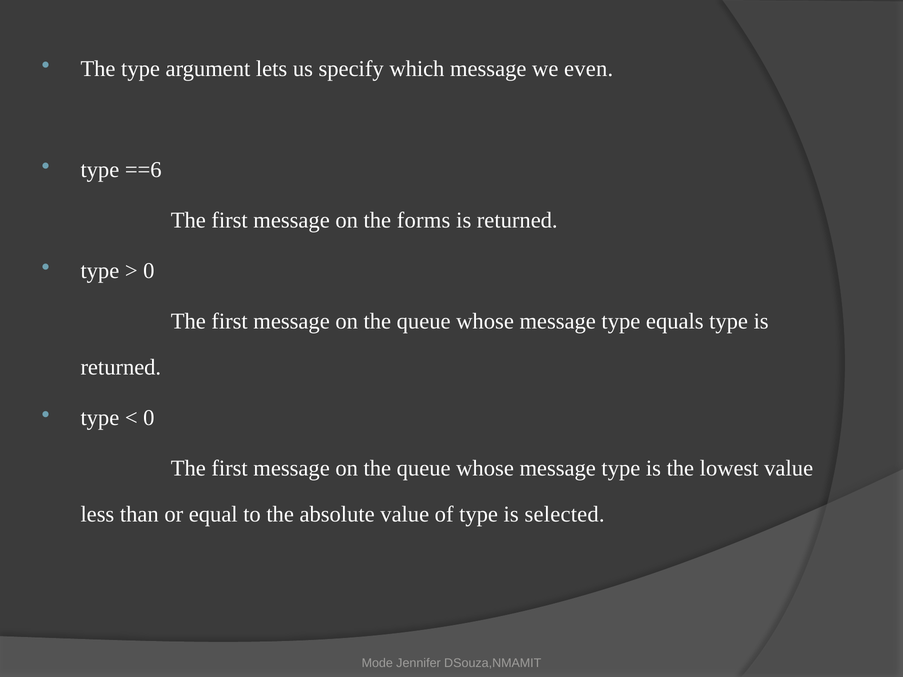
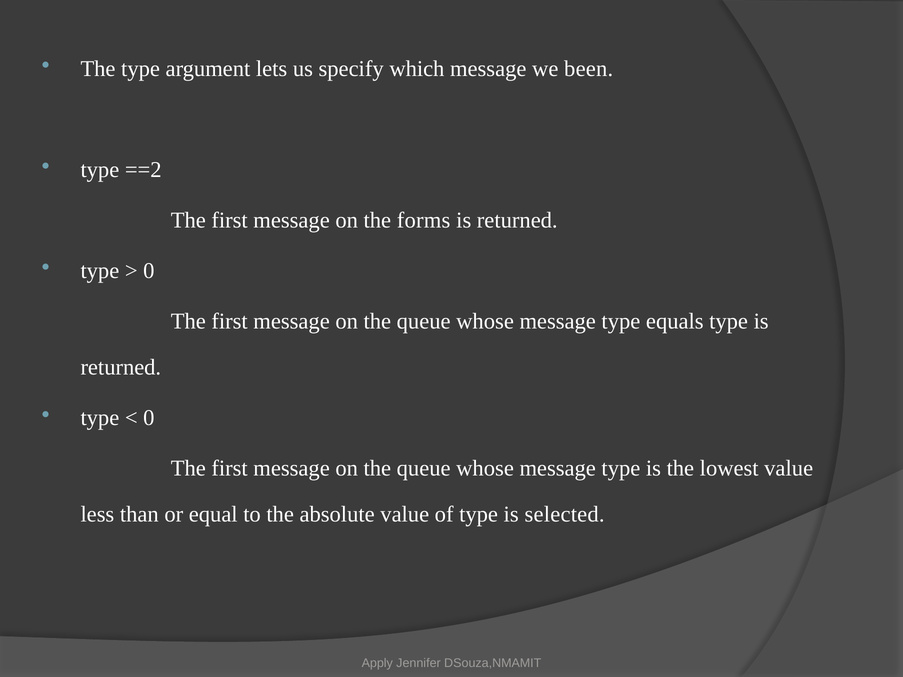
even: even -> been (589, 69)
==6: ==6 -> ==2 (143, 170)
Mode: Mode -> Apply (377, 664)
